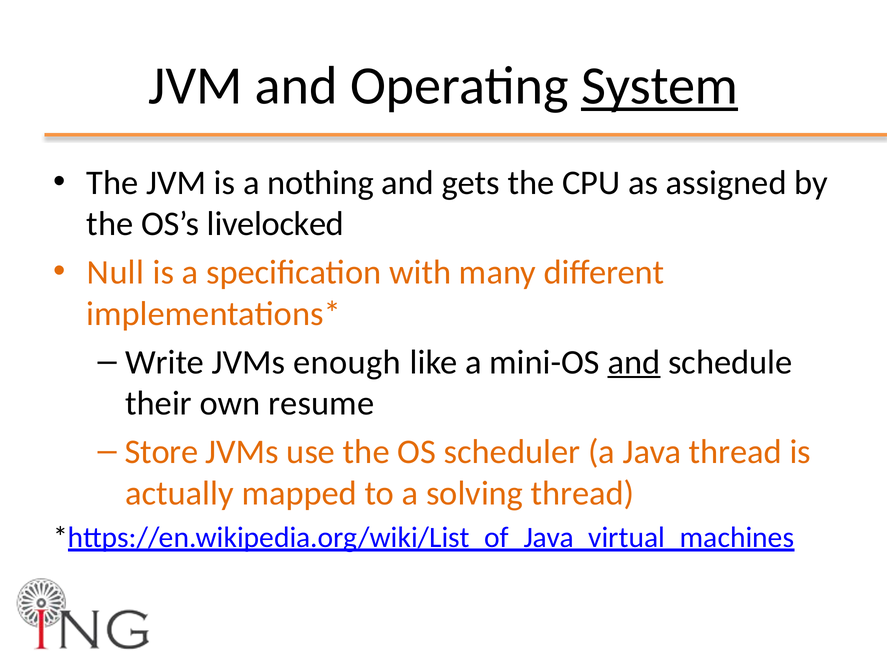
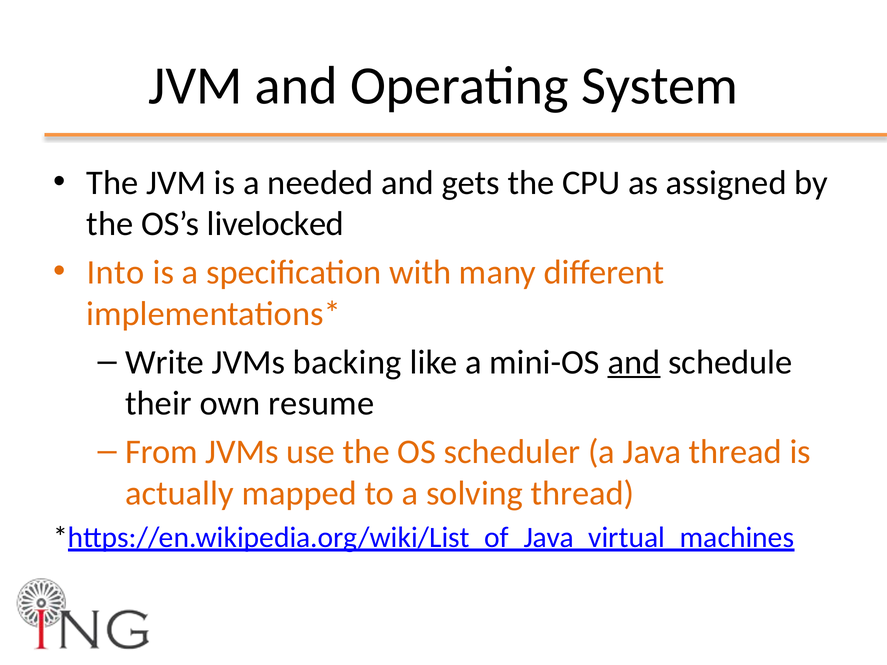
System underline: present -> none (660, 86)
nothing: nothing -> needed (320, 183)
Null: Null -> Into (116, 273)
enough: enough -> backing (347, 362)
Store: Store -> From (162, 452)
